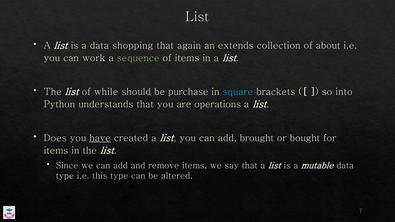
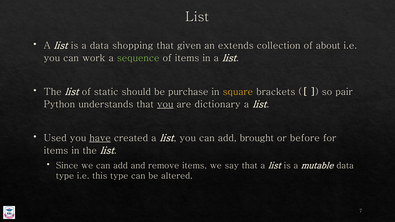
again: again -> given (189, 46)
while: while -> static (106, 92)
square colour: light blue -> yellow (238, 92)
into: into -> pair (344, 92)
you underline: none -> present (165, 104)
operations: operations -> dictionary (218, 104)
Does: Does -> Used (55, 138)
bought: bought -> before (305, 138)
